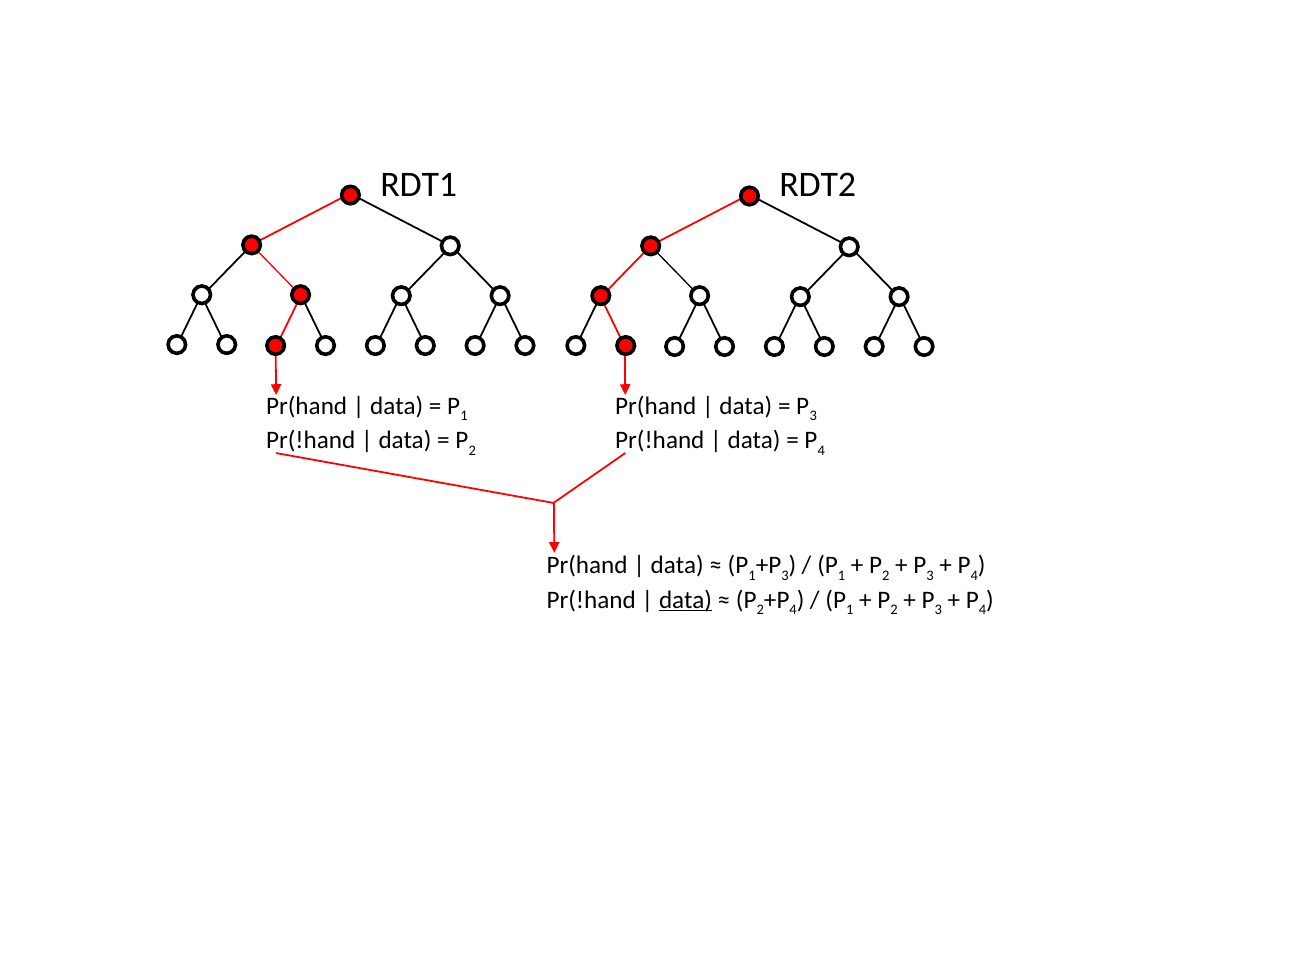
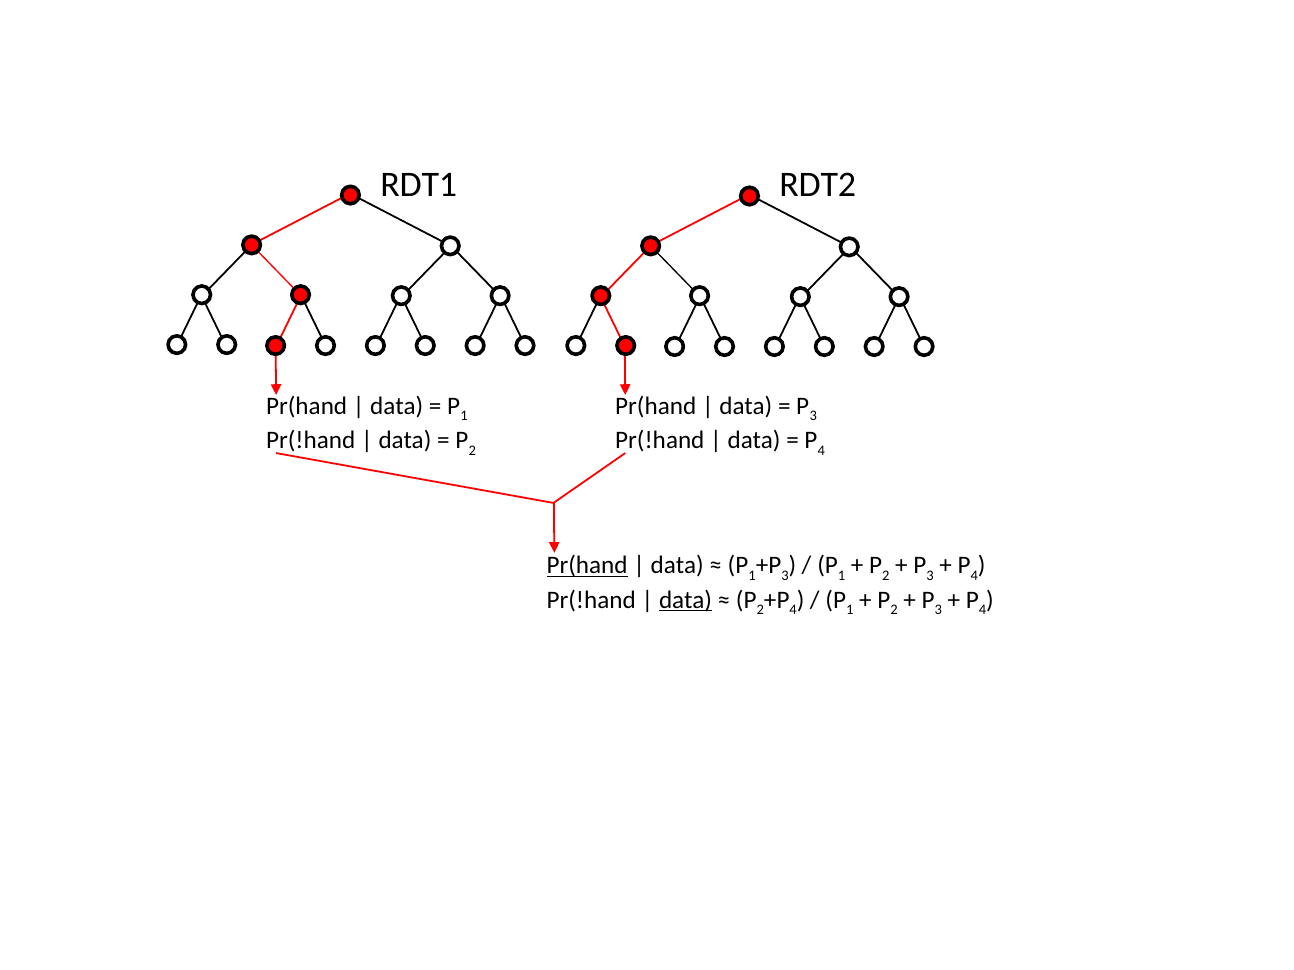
Pr(hand underline: none -> present (587, 566)
